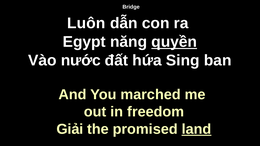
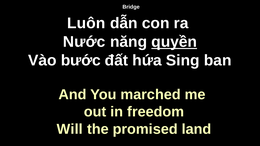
Egypt: Egypt -> Nước (84, 42)
nước: nước -> bước (81, 61)
Giải: Giải -> Will (70, 129)
land underline: present -> none (197, 129)
